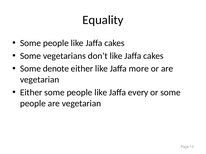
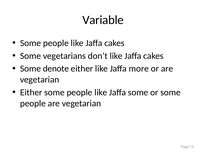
Equality: Equality -> Variable (103, 20)
Jaffa every: every -> some (138, 93)
